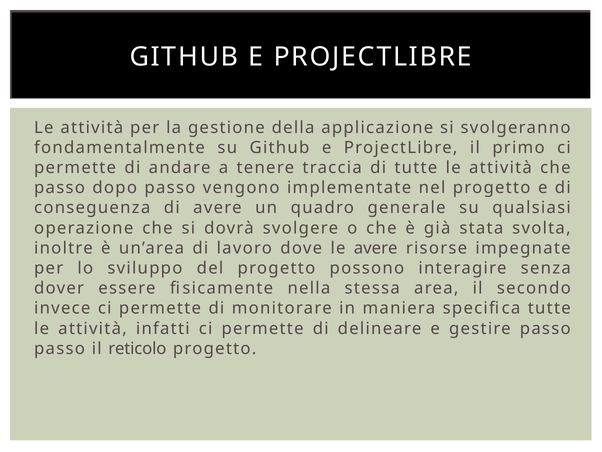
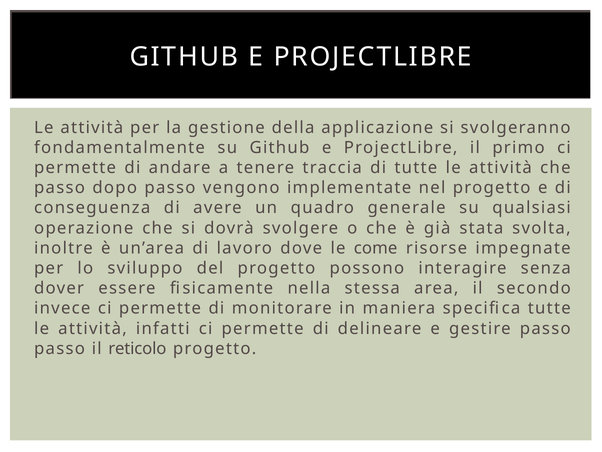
le avere: avere -> come (376, 248)
